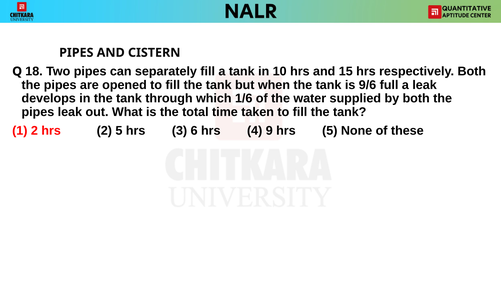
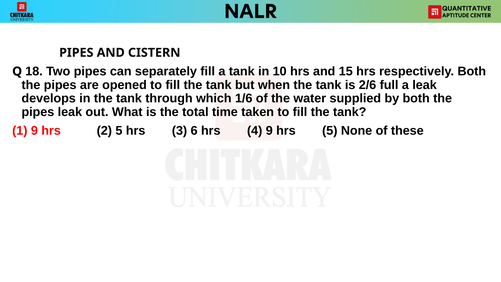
9/6: 9/6 -> 2/6 (368, 85)
1 2: 2 -> 9 (34, 131)
